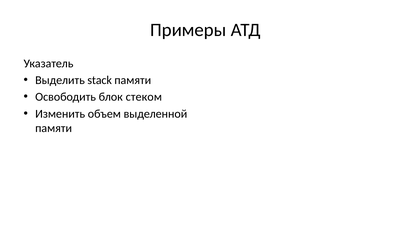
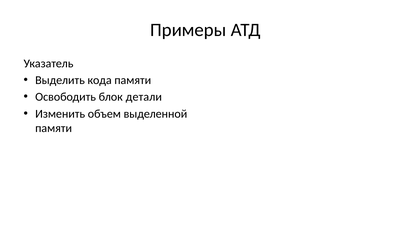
stack: stack -> кода (100, 80)
стеком: стеком -> детали (144, 97)
